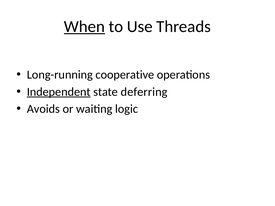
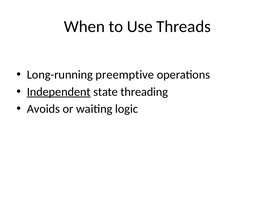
When underline: present -> none (84, 27)
cooperative: cooperative -> preemptive (125, 75)
deferring: deferring -> threading (144, 92)
